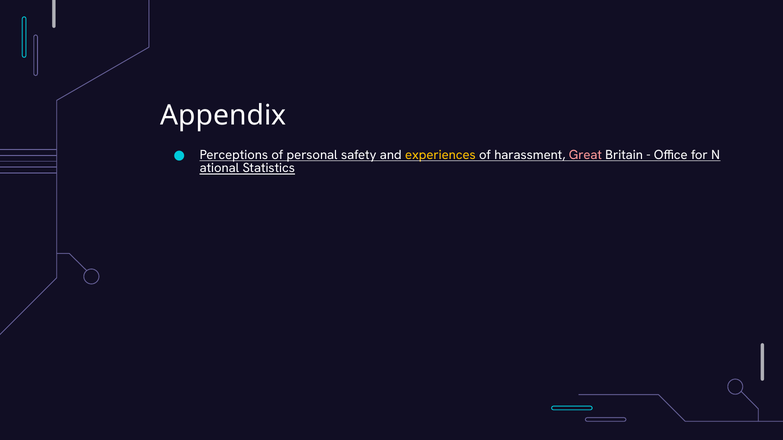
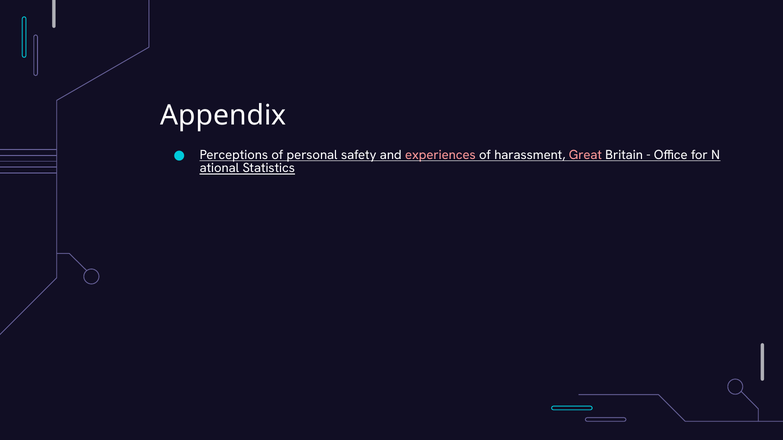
experiences colour: yellow -> pink (440, 155)
